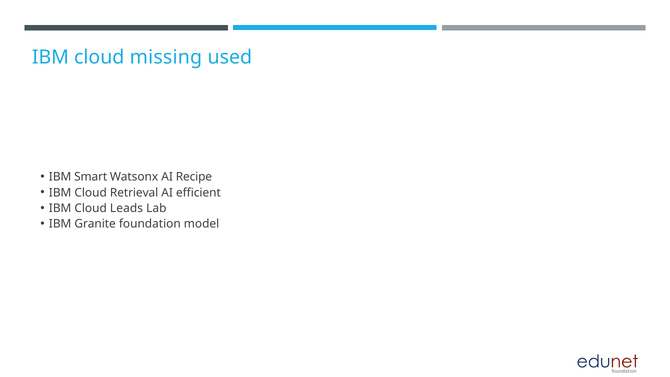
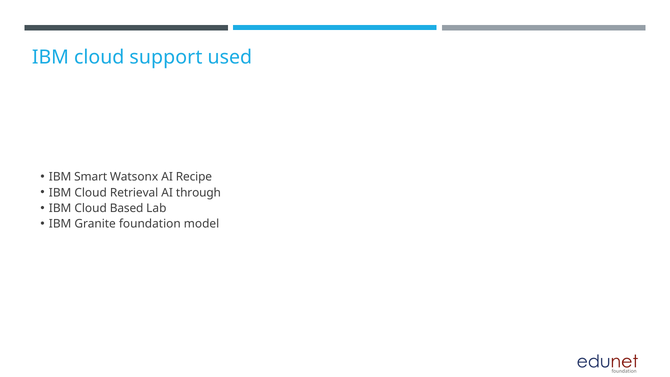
missing: missing -> support (166, 57)
efficient: efficient -> through (198, 193)
Leads: Leads -> Based (127, 208)
